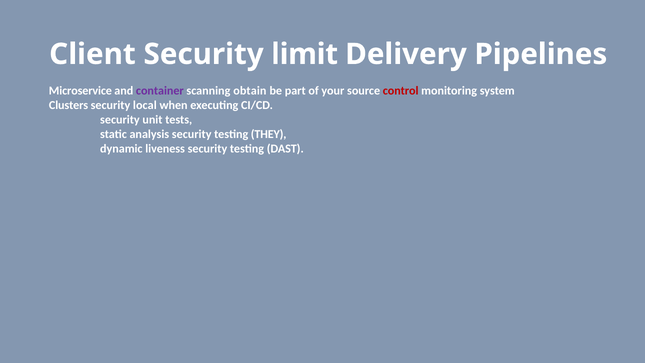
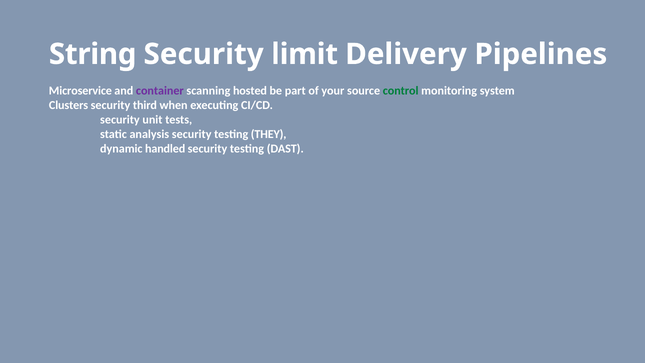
Client: Client -> String (93, 54)
obtain: obtain -> hosted (250, 91)
control colour: red -> green (401, 91)
local: local -> third (145, 105)
liveness: liveness -> handled (165, 149)
